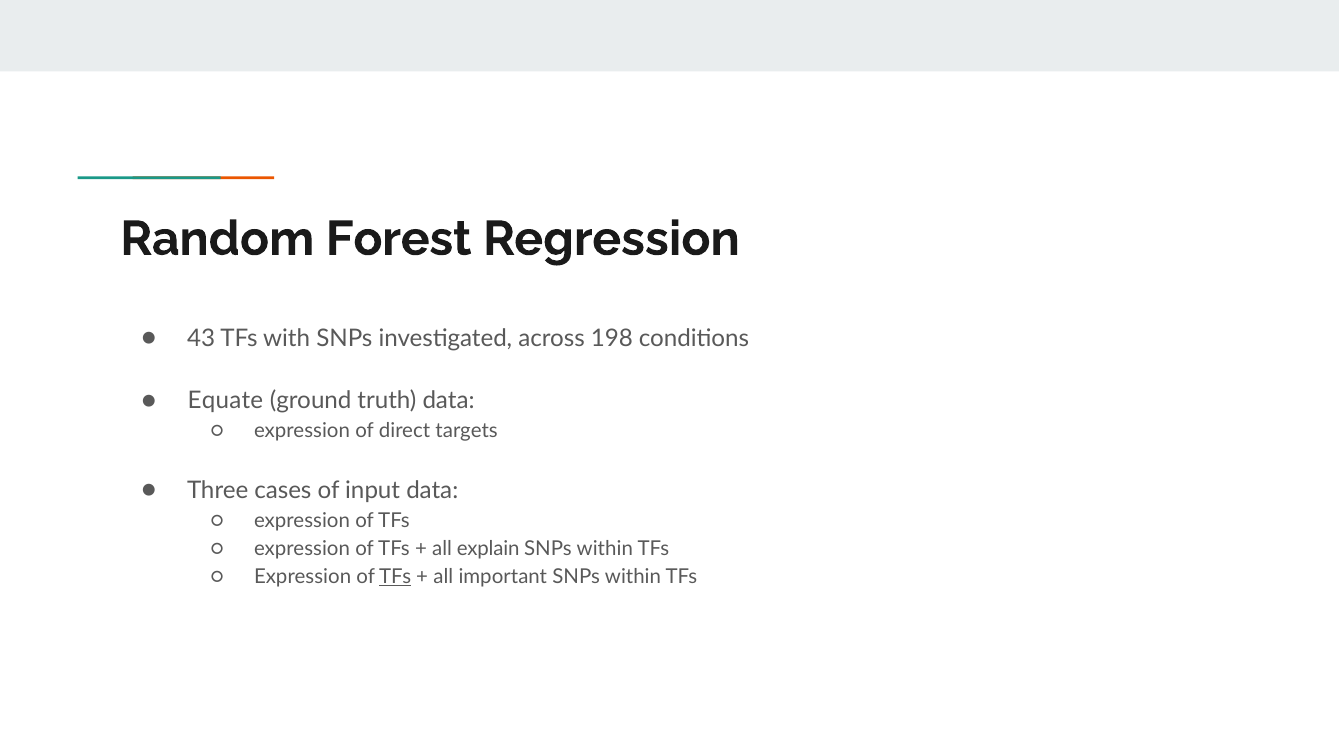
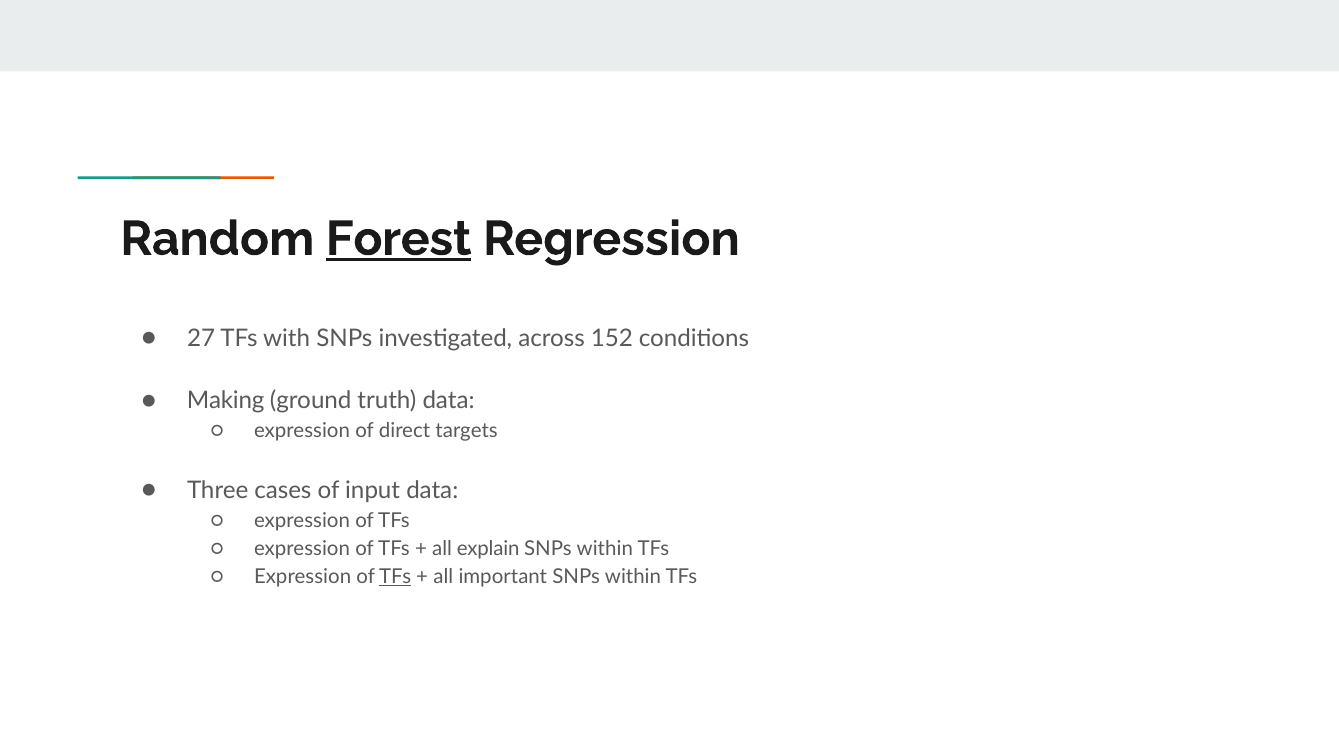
Forest underline: none -> present (399, 239)
43: 43 -> 27 (201, 338)
198: 198 -> 152 (612, 338)
Equate: Equate -> Making (226, 401)
